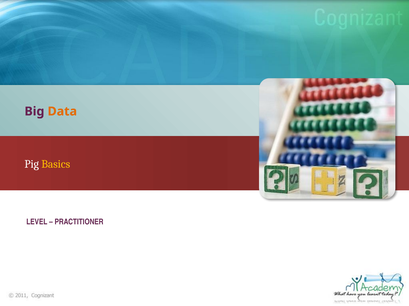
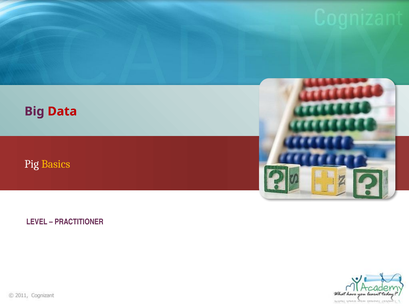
Data colour: orange -> red (62, 112)
